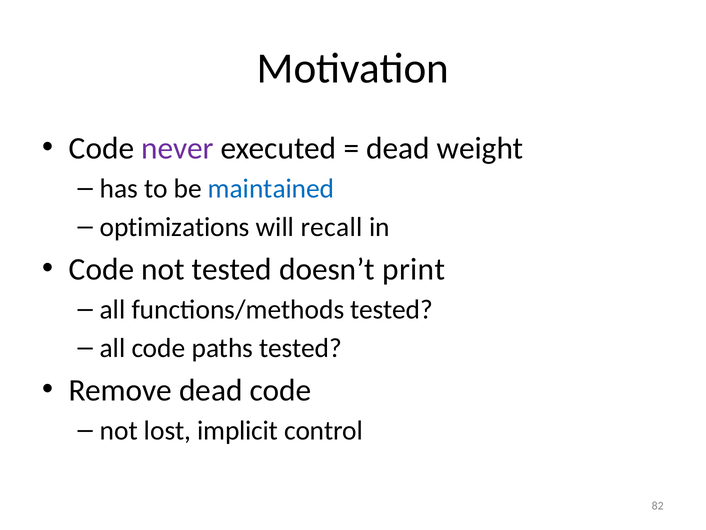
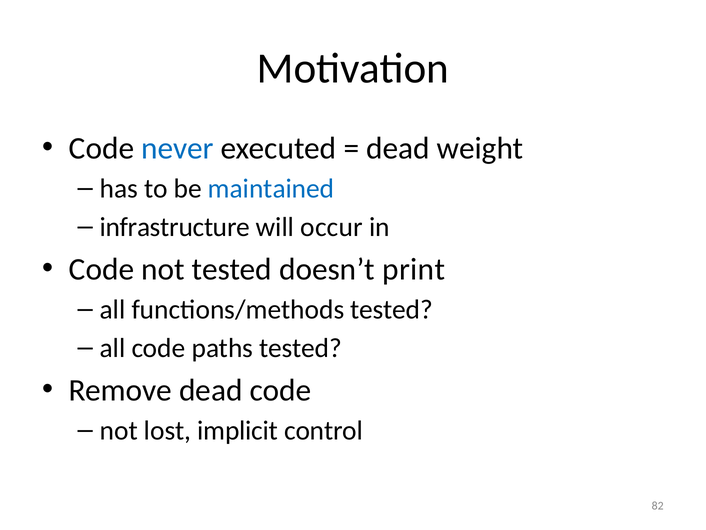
never colour: purple -> blue (178, 148)
optimizations: optimizations -> infrastructure (175, 227)
recall: recall -> occur (332, 227)
